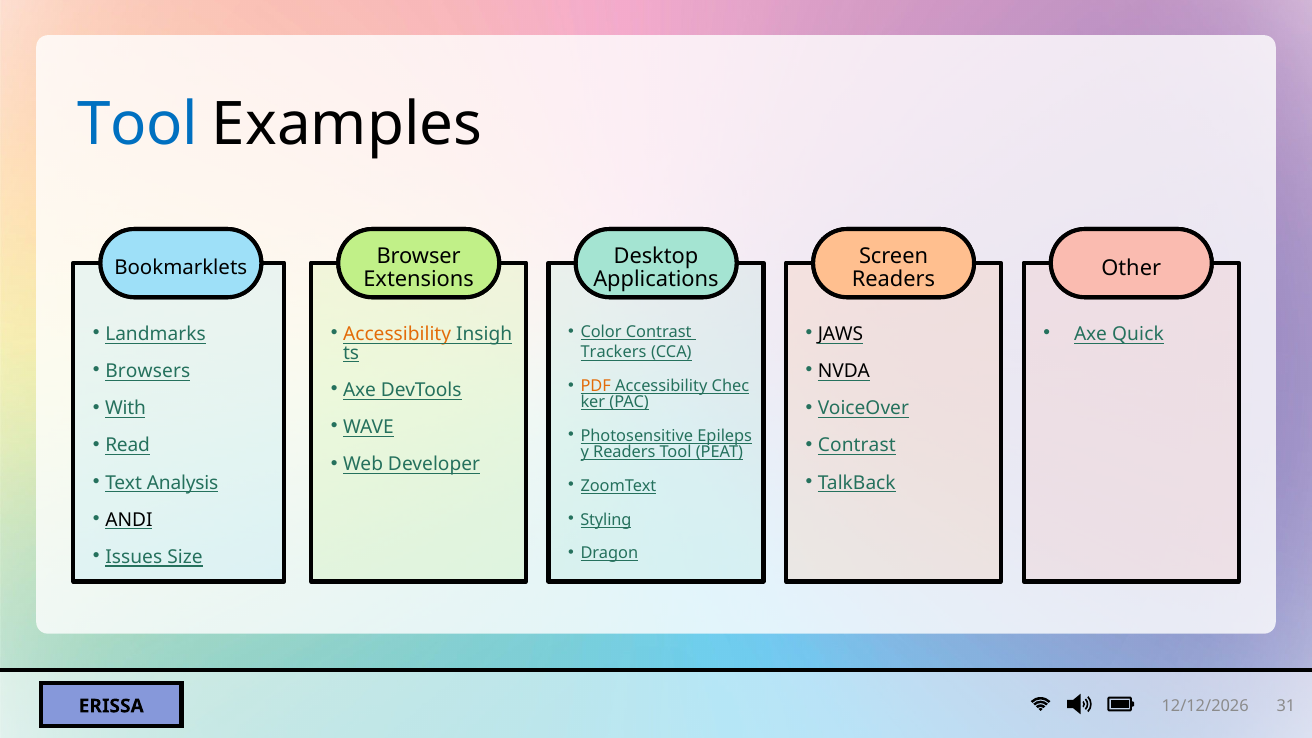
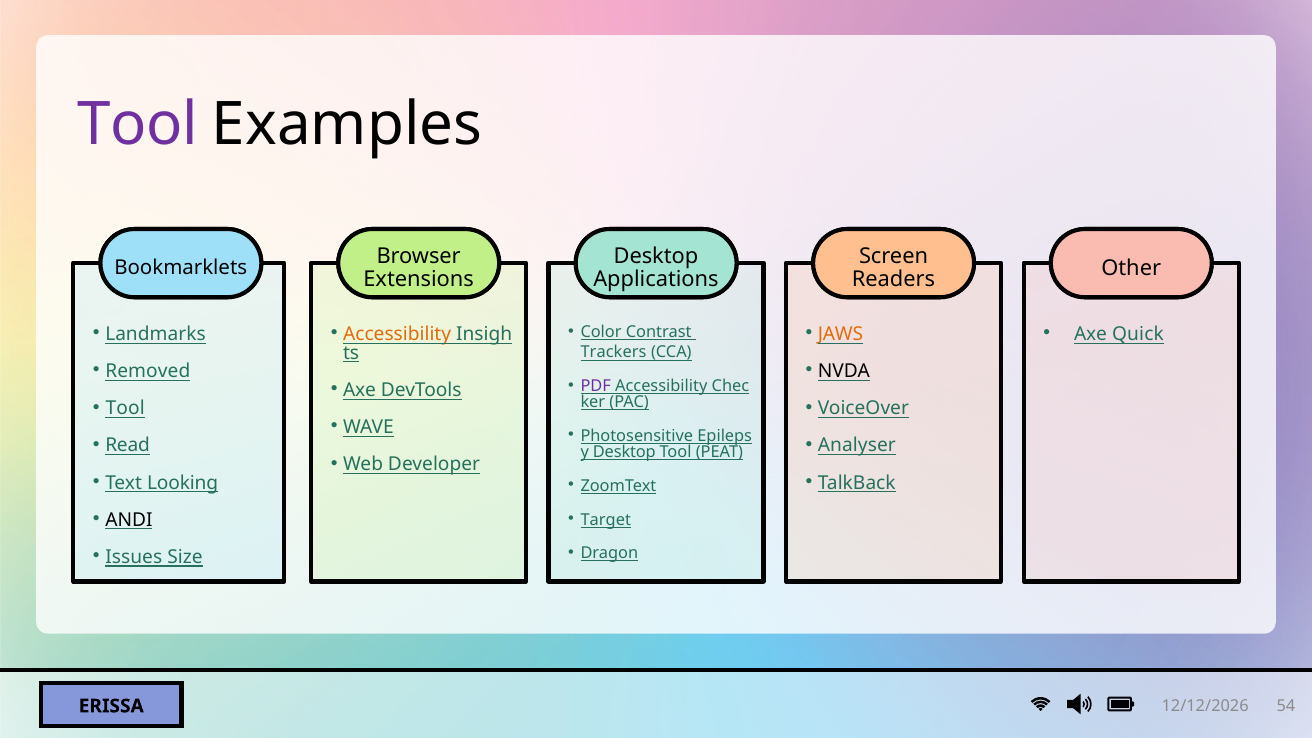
Tool colour: blue -> purple (138, 125)
JAWS colour: black -> orange (841, 334)
Browsers: Browsers -> Removed (148, 371)
PDF colour: orange -> purple (596, 386)
With: With -> Tool (125, 409)
Contrast: Contrast -> Analyser (857, 446)
Readers: Readers -> Desktop (624, 452)
Analysis: Analysis -> Looking (183, 483)
Styling: Styling -> Target (606, 520)
31: 31 -> 54 (1286, 706)
